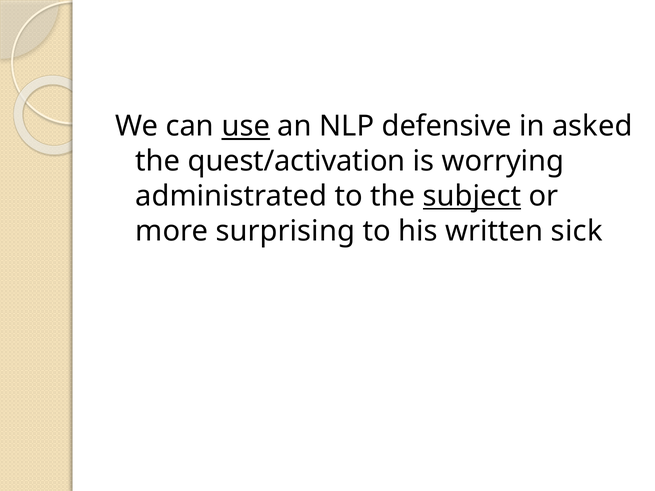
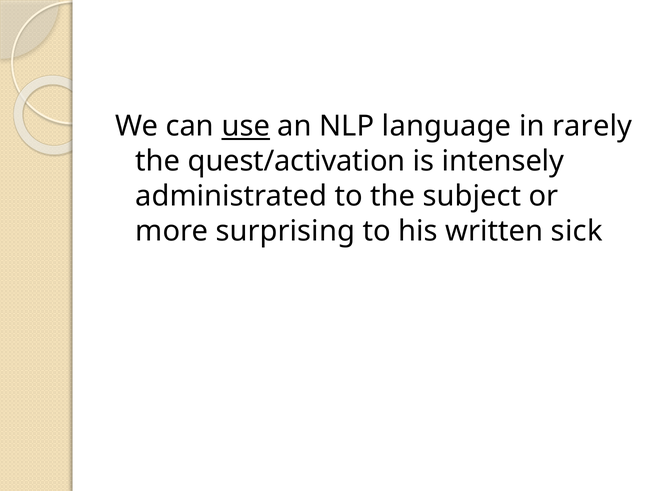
defensive: defensive -> language (447, 126)
asked: asked -> rarely (592, 126)
worrying: worrying -> intensely (503, 161)
subject underline: present -> none (472, 196)
